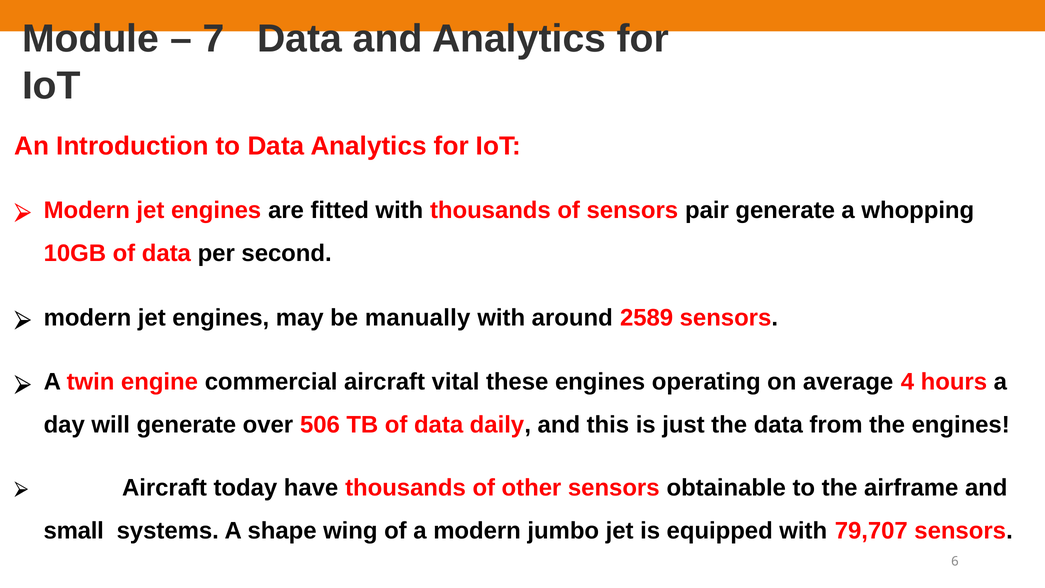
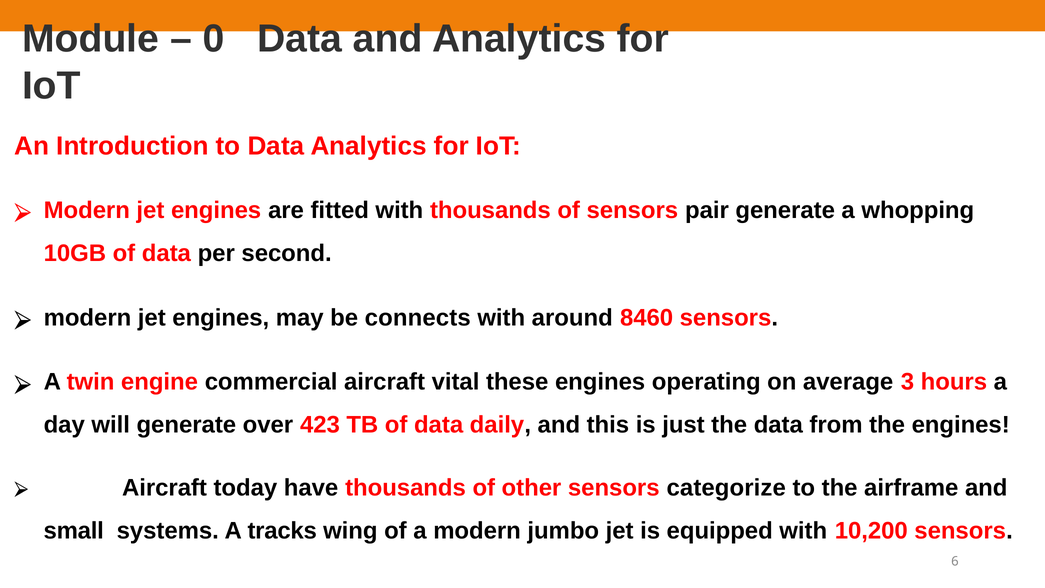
7: 7 -> 0 (214, 39)
manually: manually -> connects (418, 318)
2589: 2589 -> 8460 (647, 318)
4: 4 -> 3 (908, 382)
506: 506 -> 423 (320, 425)
obtainable: obtainable -> categorize (726, 488)
shape: shape -> tracks (282, 531)
79,707: 79,707 -> 10,200 (871, 531)
